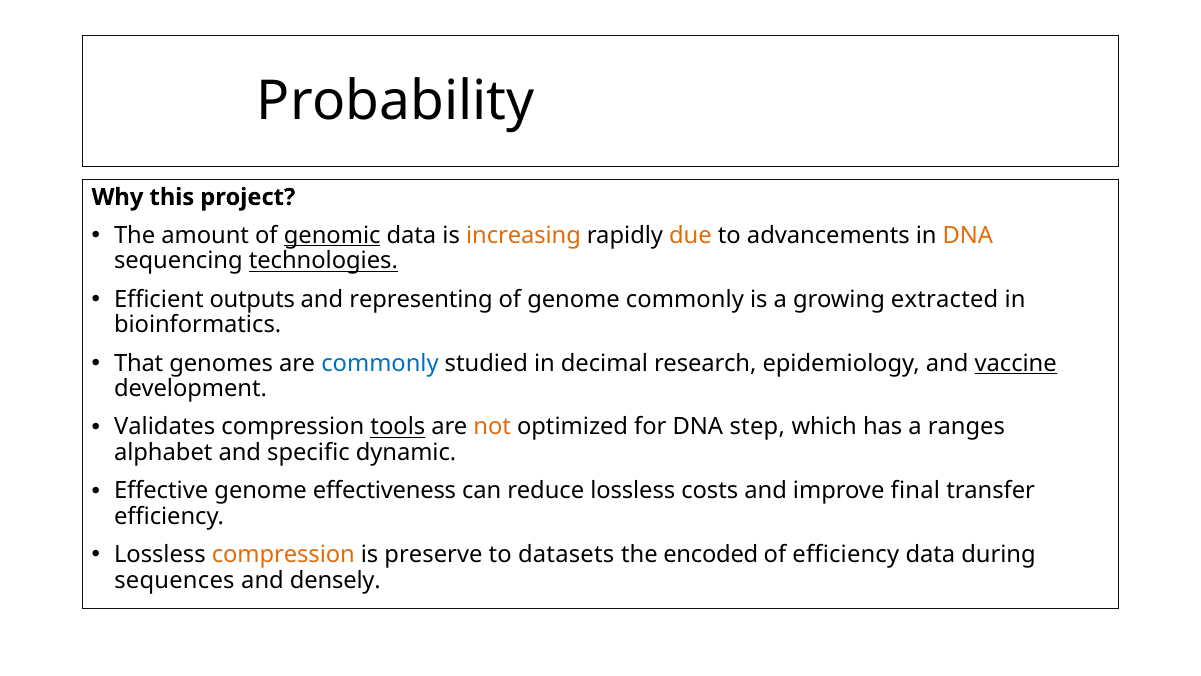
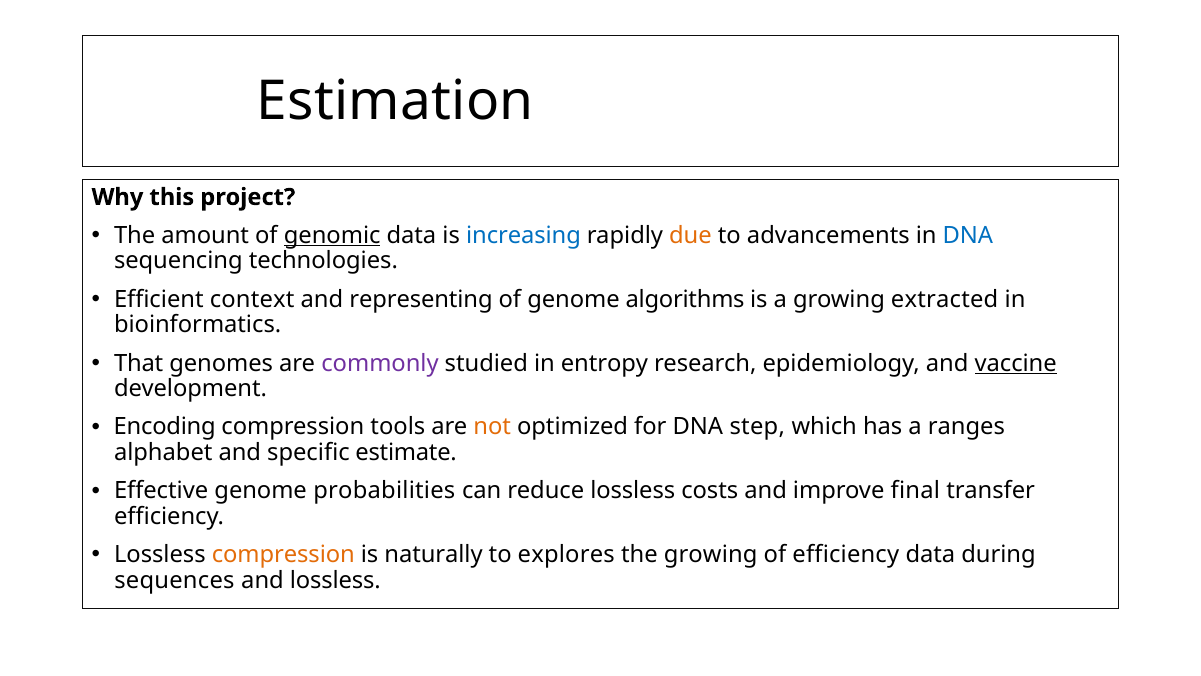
Probability: Probability -> Estimation (395, 101)
increasing colour: orange -> blue (524, 235)
DNA colour: orange -> blue (968, 235)
technologies underline: present -> none (323, 261)
outputs: outputs -> context (252, 299)
genome commonly: commonly -> algorithms (685, 299)
commonly colour: blue -> purple (380, 363)
decimal: decimal -> entropy (604, 363)
Validates: Validates -> Encoding (165, 427)
tools underline: present -> none (398, 427)
dynamic: dynamic -> estimate (406, 452)
effectiveness: effectiveness -> probabilities (384, 491)
preserve: preserve -> naturally (434, 555)
datasets: datasets -> explores (566, 555)
the encoded: encoded -> growing (711, 555)
and densely: densely -> lossless (335, 580)
